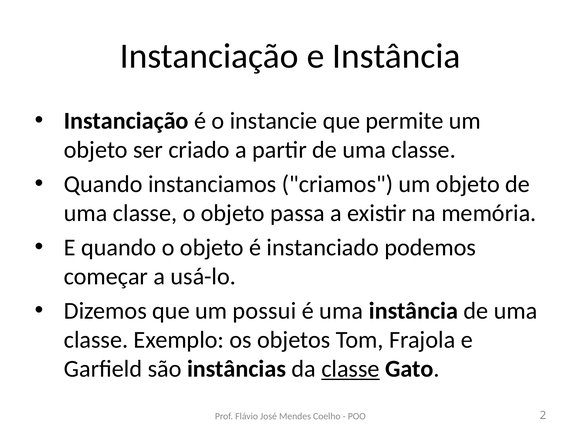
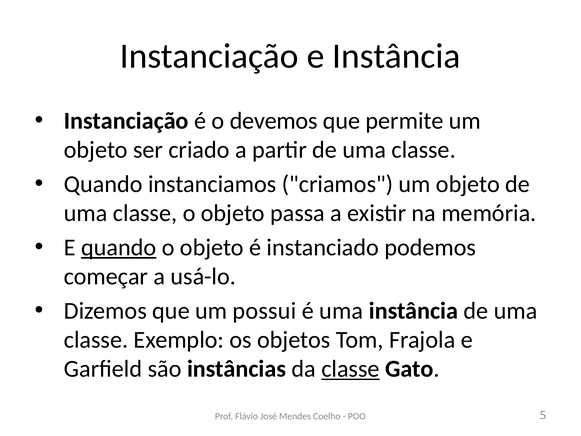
instancie: instancie -> devemos (274, 121)
quando underline: none -> present (119, 247)
2: 2 -> 5 (543, 415)
